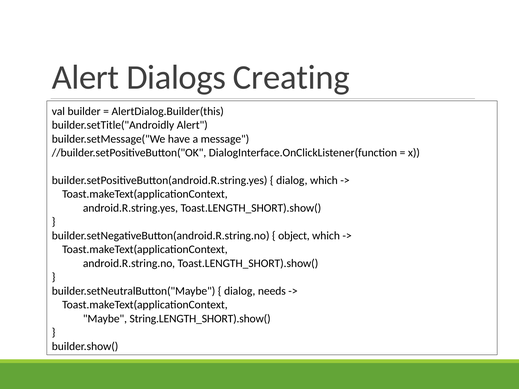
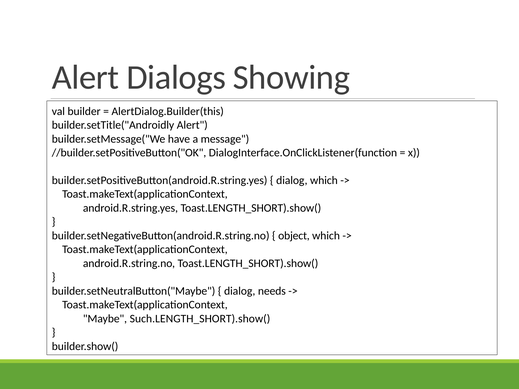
Creating: Creating -> Showing (291, 78)
String.LENGTH_SHORT).show(: String.LENGTH_SHORT).show( -> Such.LENGTH_SHORT).show( (200, 319)
